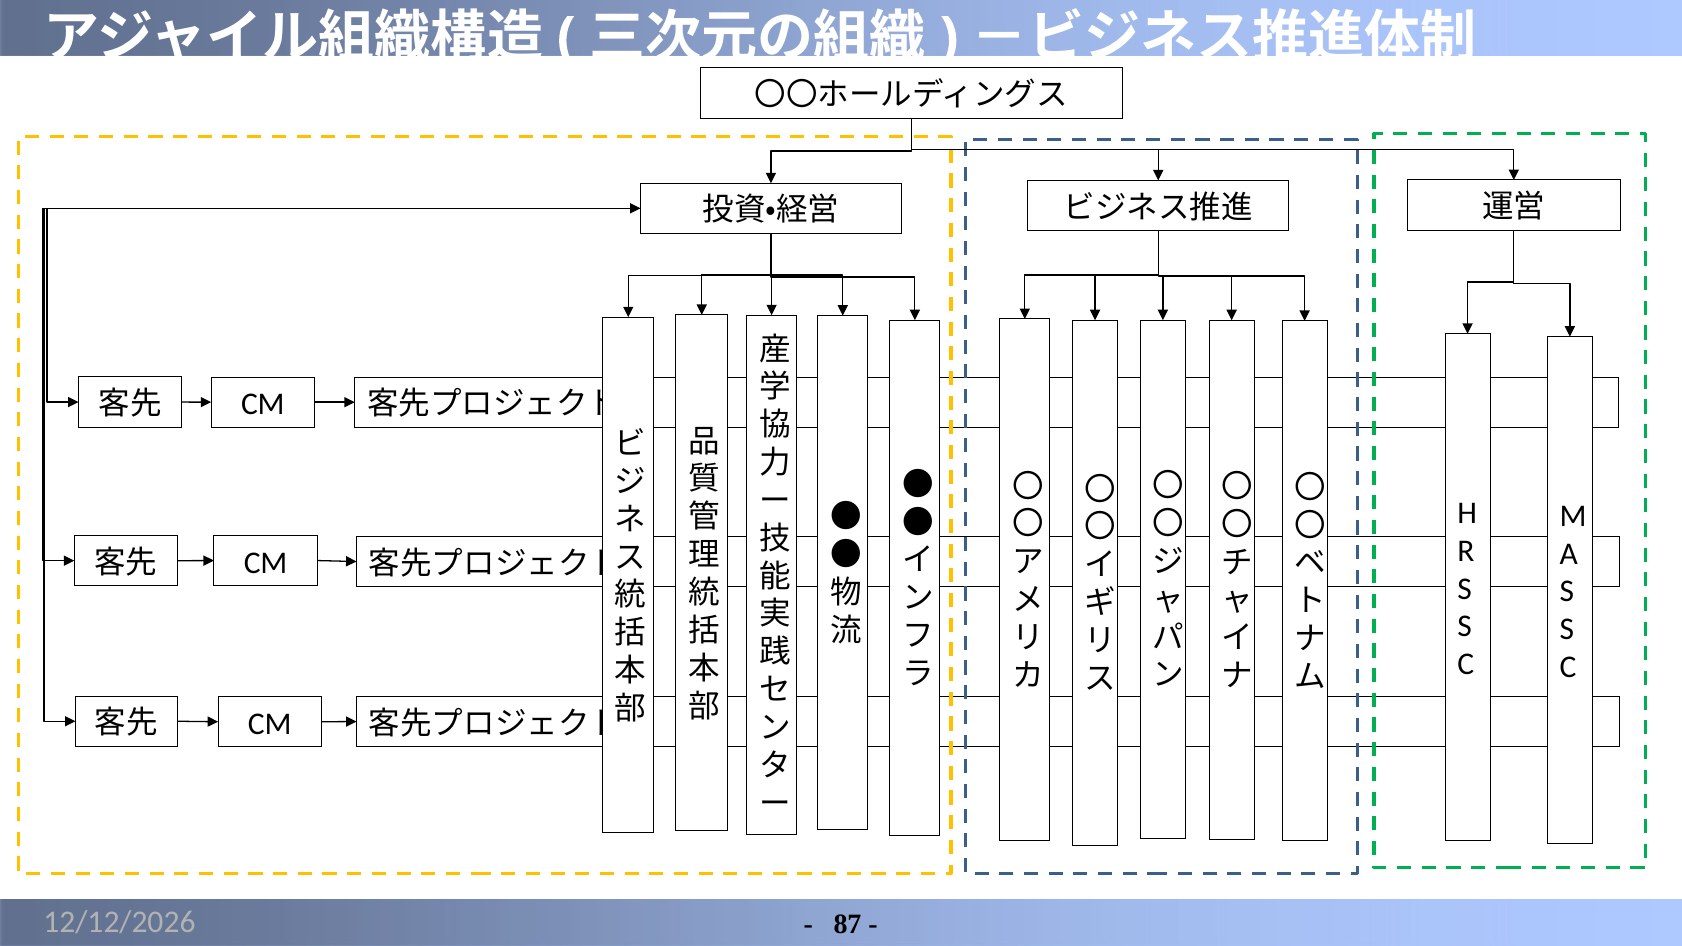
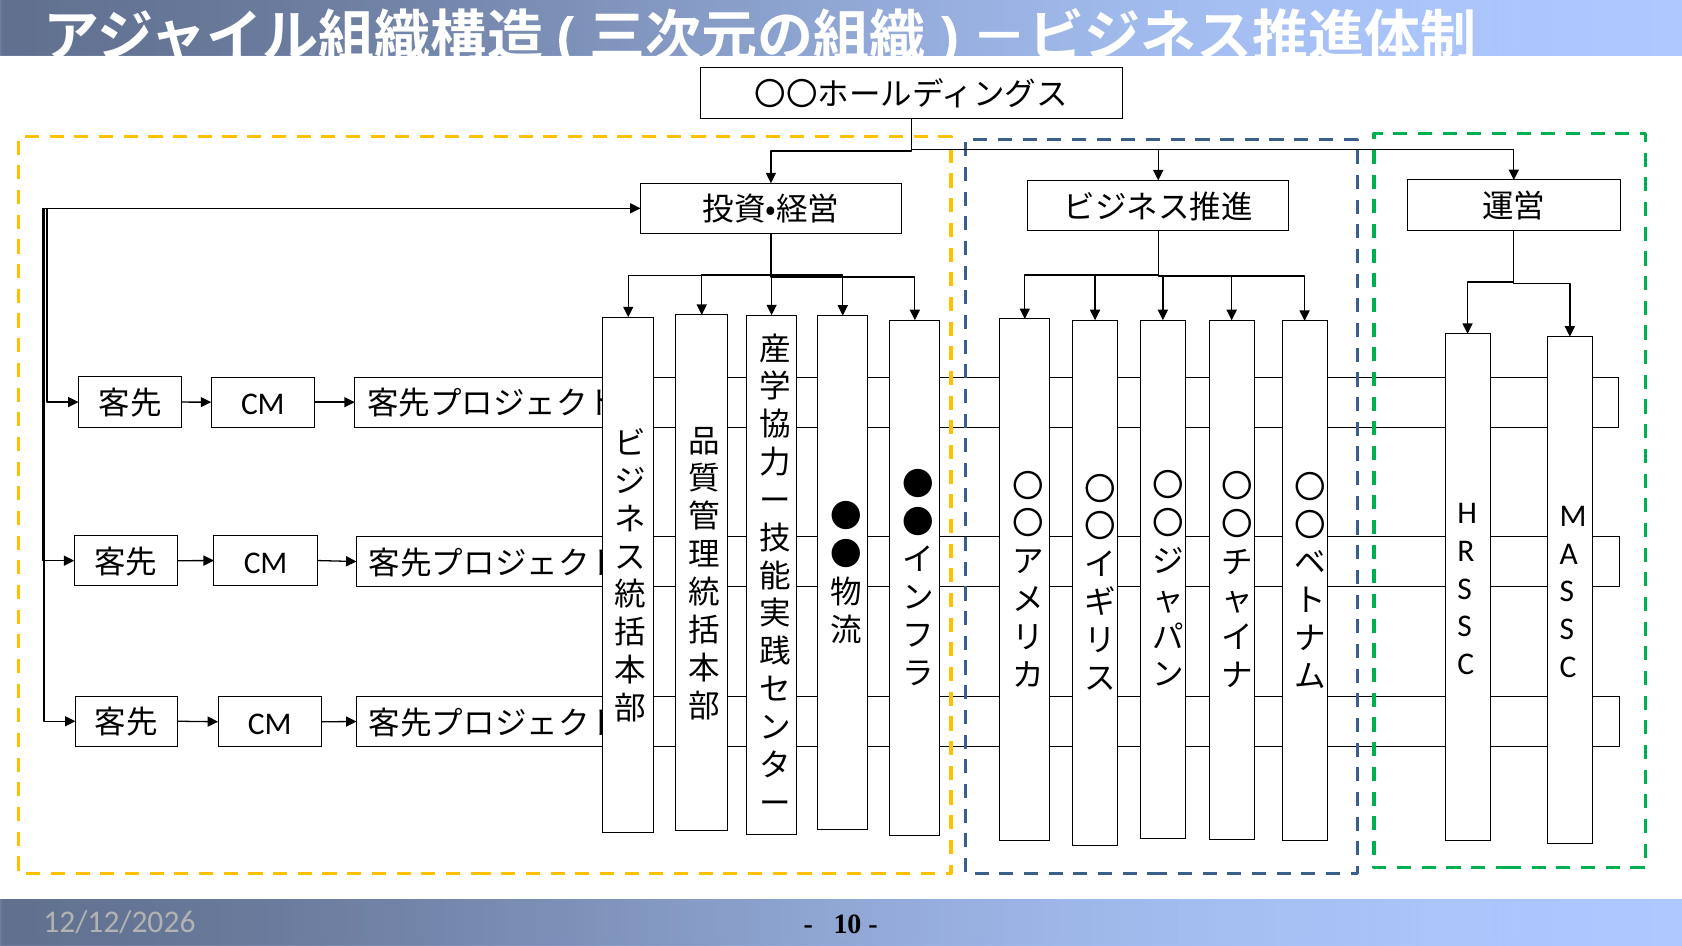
87: 87 -> 10 (847, 925)
